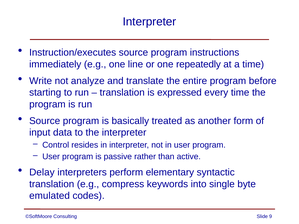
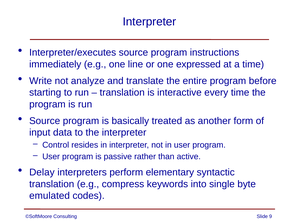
Instruction/executes: Instruction/executes -> Interpreter/executes (73, 53)
repeatedly: repeatedly -> expressed (198, 64)
expressed: expressed -> interactive (179, 93)
